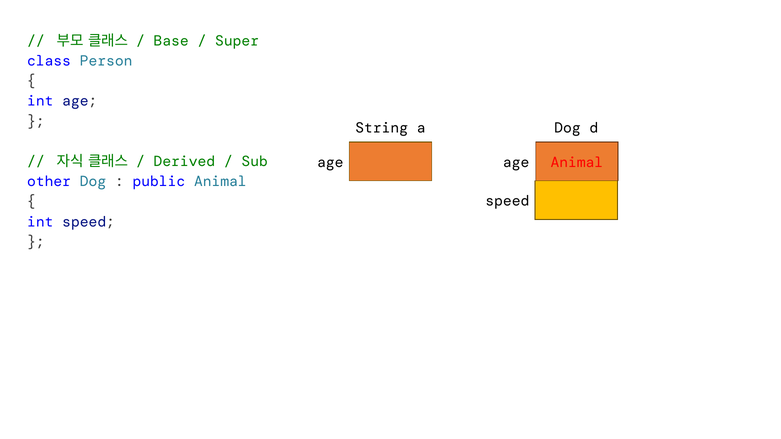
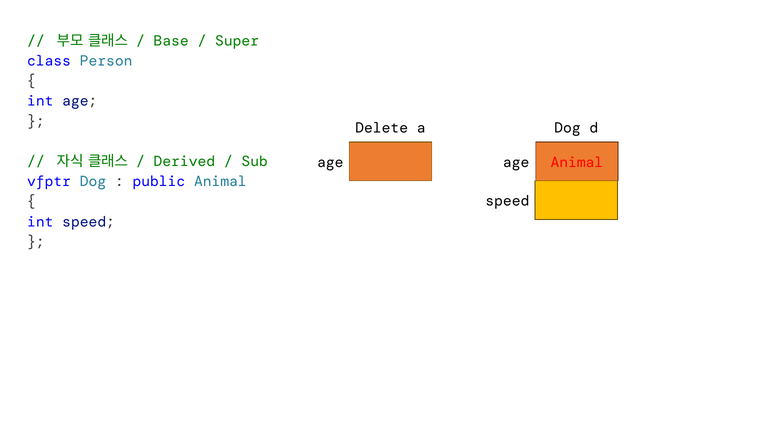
String: String -> Delete (382, 128)
other: other -> vfptr (49, 182)
